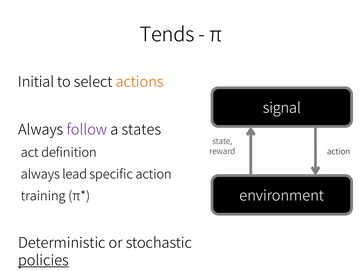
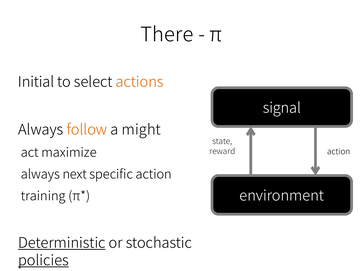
Tends: Tends -> There (167, 35)
follow colour: purple -> orange (87, 130)
states: states -> might (141, 130)
definition: definition -> maximize (69, 153)
lead: lead -> next (75, 175)
Deterministic underline: none -> present (62, 243)
